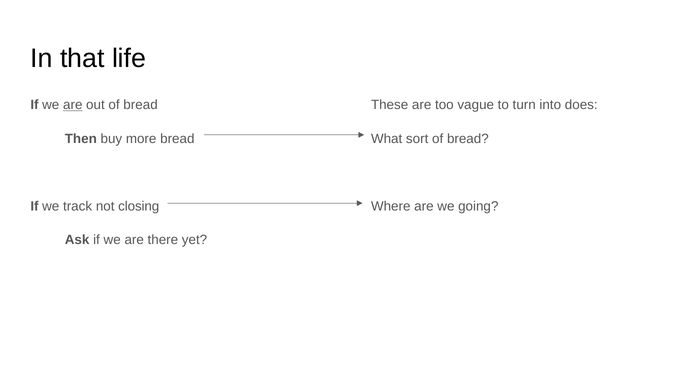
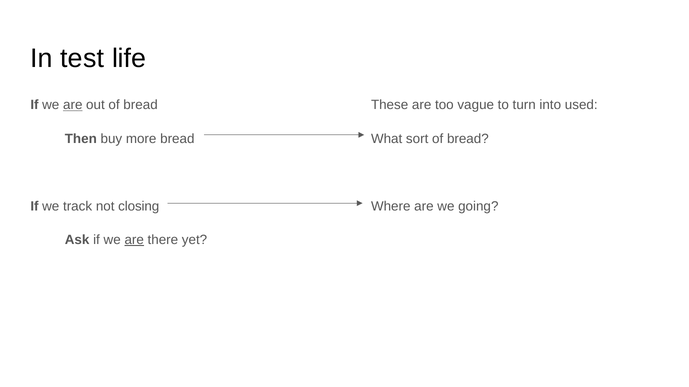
that: that -> test (82, 58)
does: does -> used (581, 105)
are underline: none -> present (134, 240)
